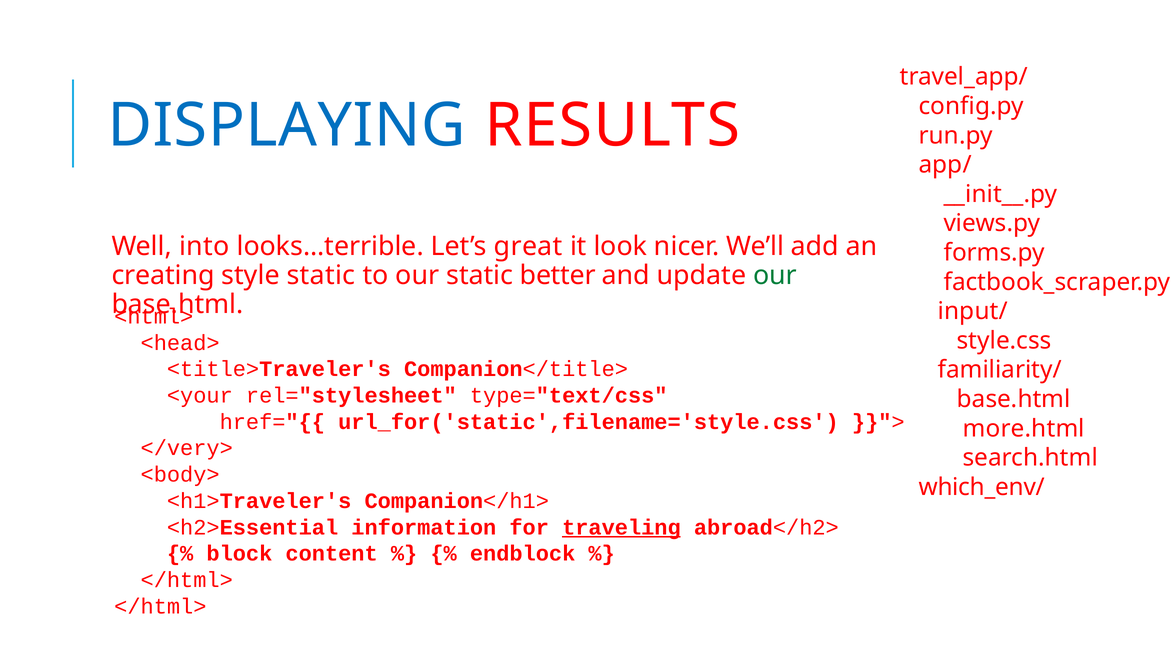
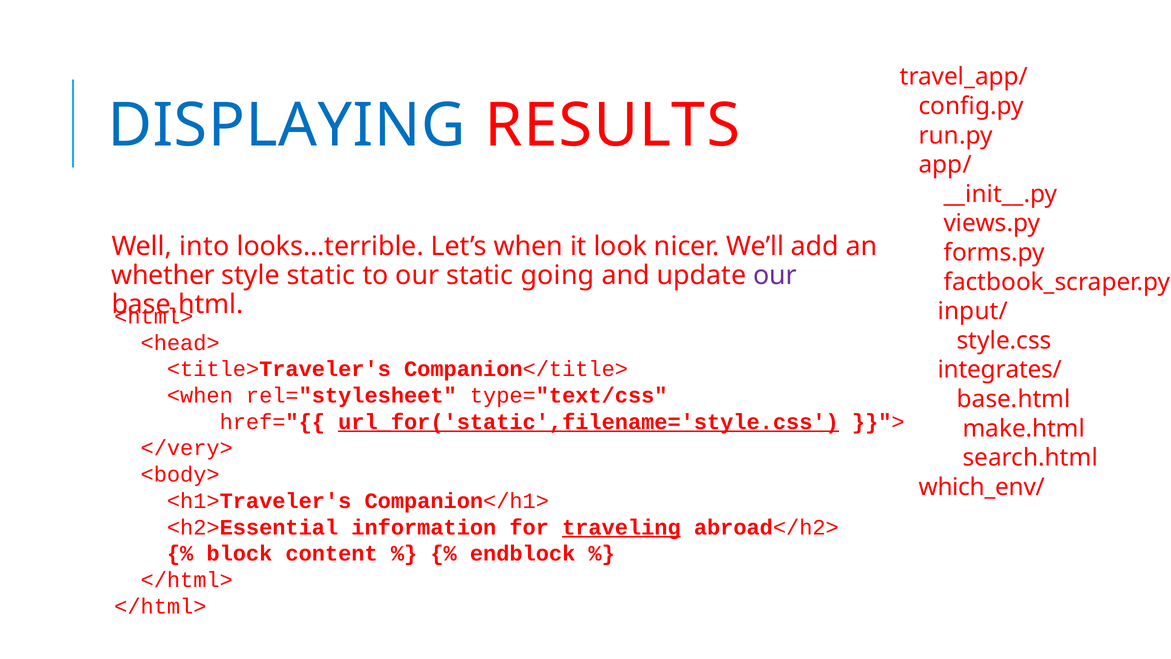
great: great -> when (528, 246)
creating: creating -> whether (163, 275)
better: better -> going (557, 275)
our colour: green -> purple (775, 275)
familiarity/: familiarity/ -> integrates/ (1000, 370)
<your: <your -> <when (200, 395)
url_for('static',filename='style.css underline: none -> present (588, 422)
more.html: more.html -> make.html (1024, 428)
